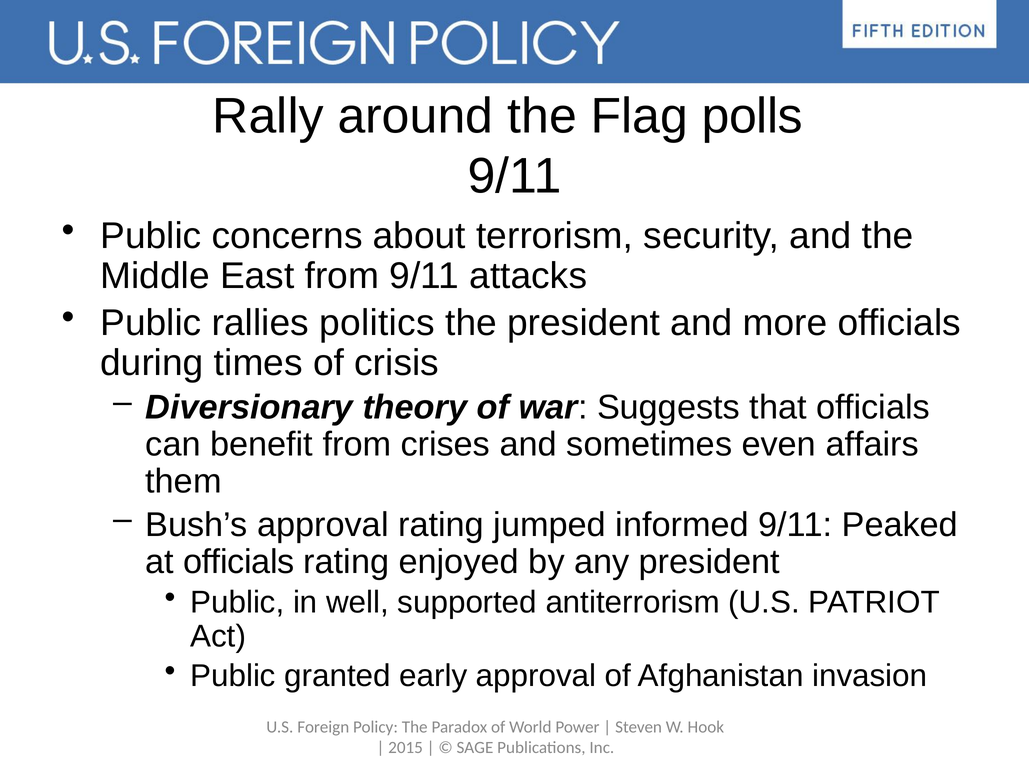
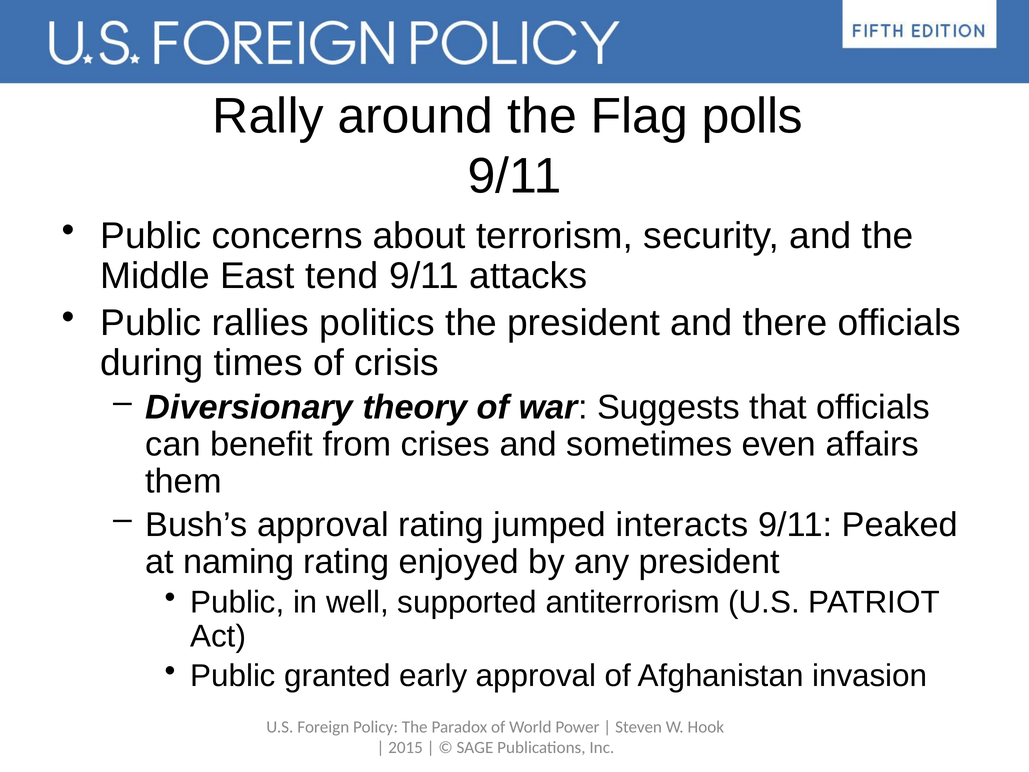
East from: from -> tend (342, 276)
more: more -> there (785, 323)
informed: informed -> interacts (682, 525)
at officials: officials -> naming (239, 562)
